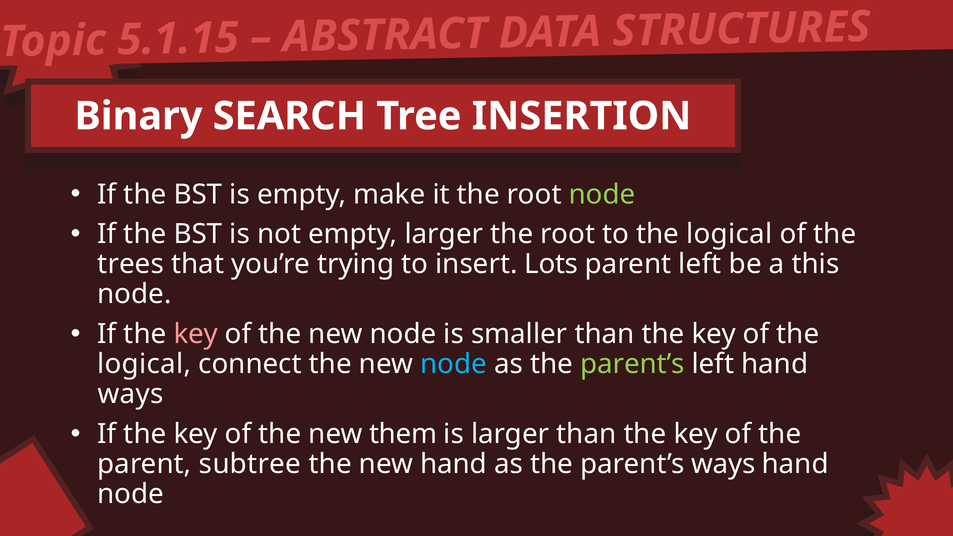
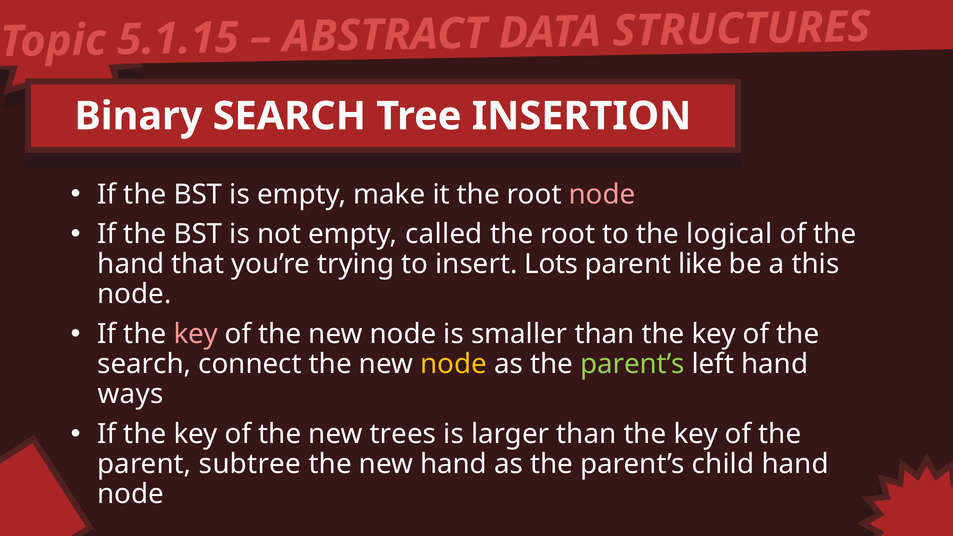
node colour: light green -> pink (602, 194)
empty larger: larger -> called (444, 234)
trees: trees -> hand (131, 264)
parent left: left -> like (700, 264)
logical: logical -> search (144, 364)
node colour: light blue -> yellow (454, 364)
them: them -> trees (403, 434)
parent’s ways: ways -> child (723, 464)
